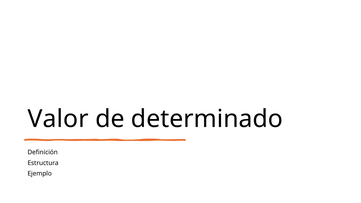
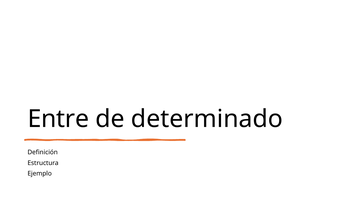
Valor: Valor -> Entre (58, 119)
